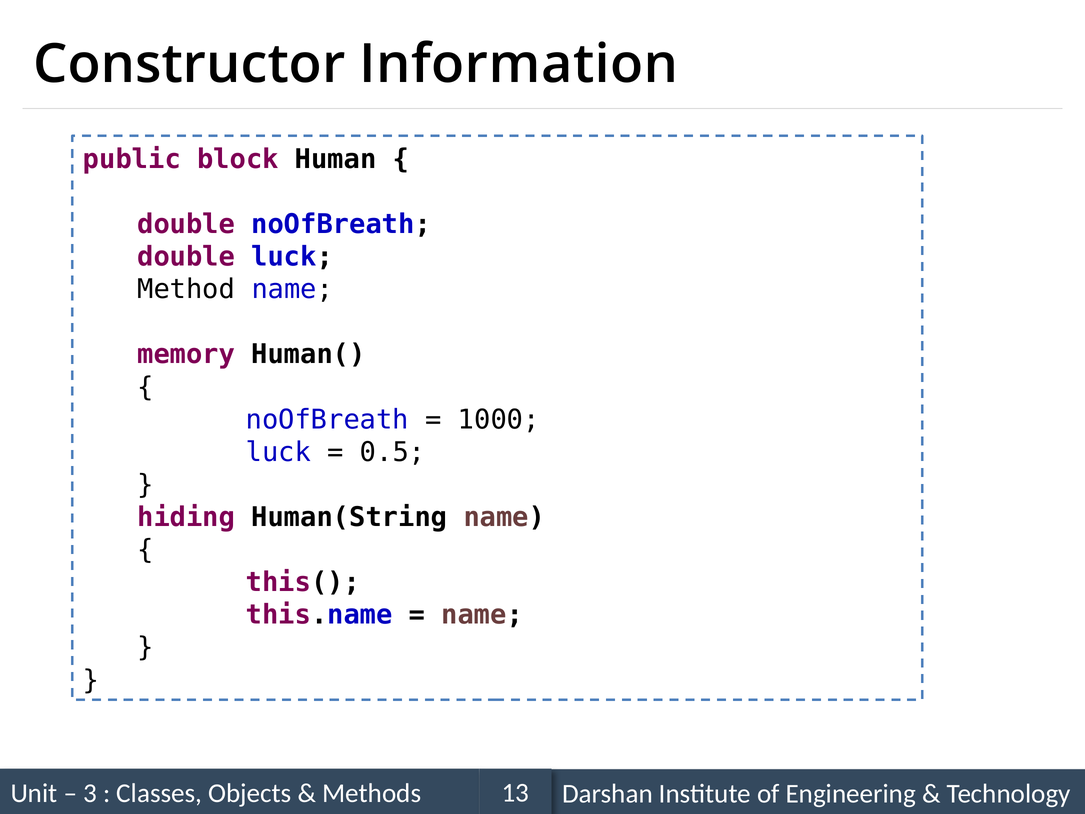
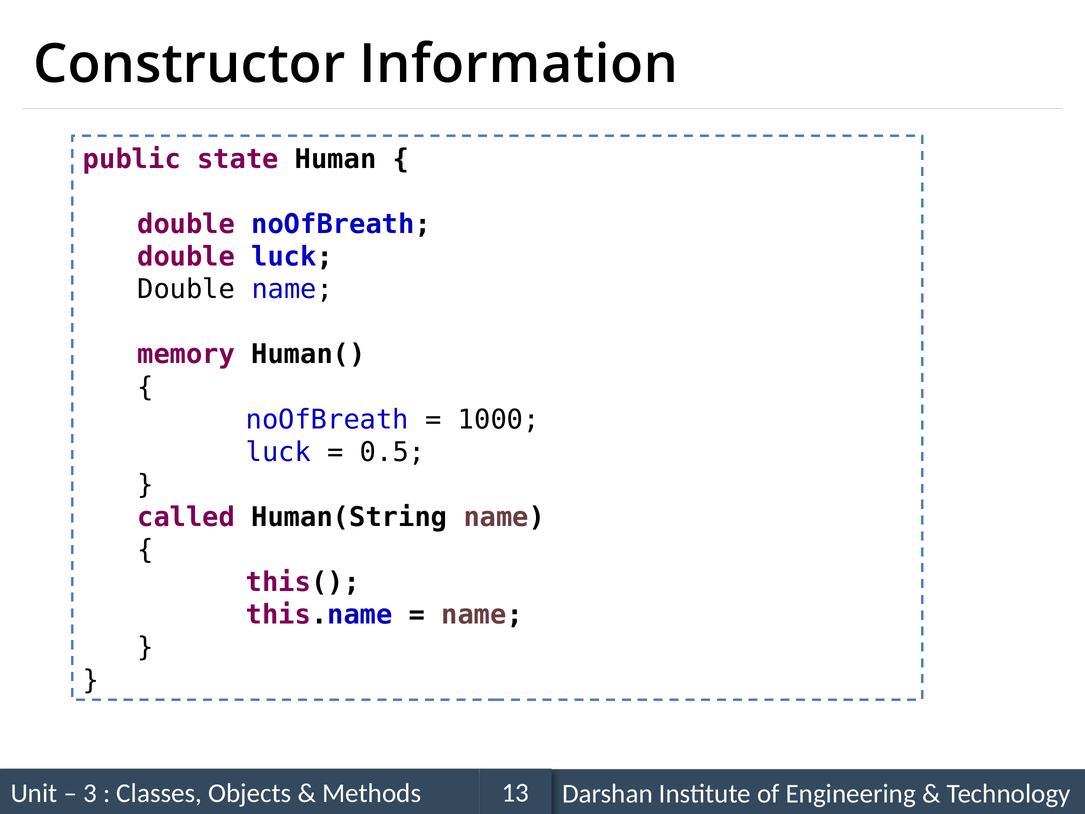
block: block -> state (238, 159)
Method: Method -> Double (186, 289)
hiding: hiding -> called (186, 517)
